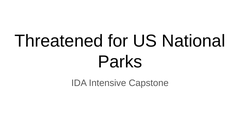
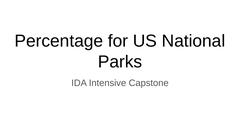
Threatened: Threatened -> Percentage (59, 41)
